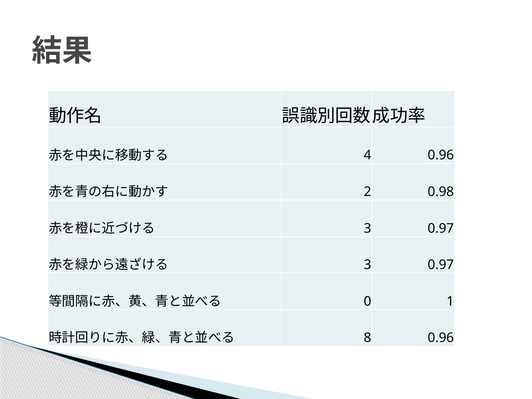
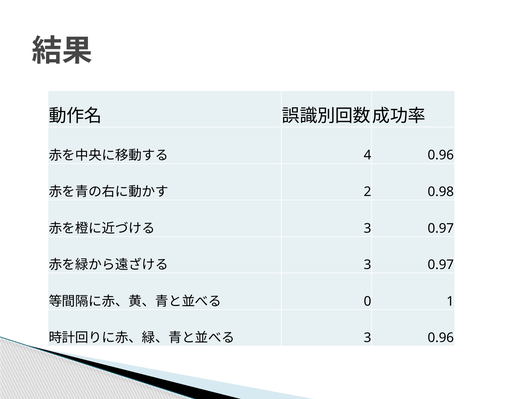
8: 8 -> 3 (368, 338)
